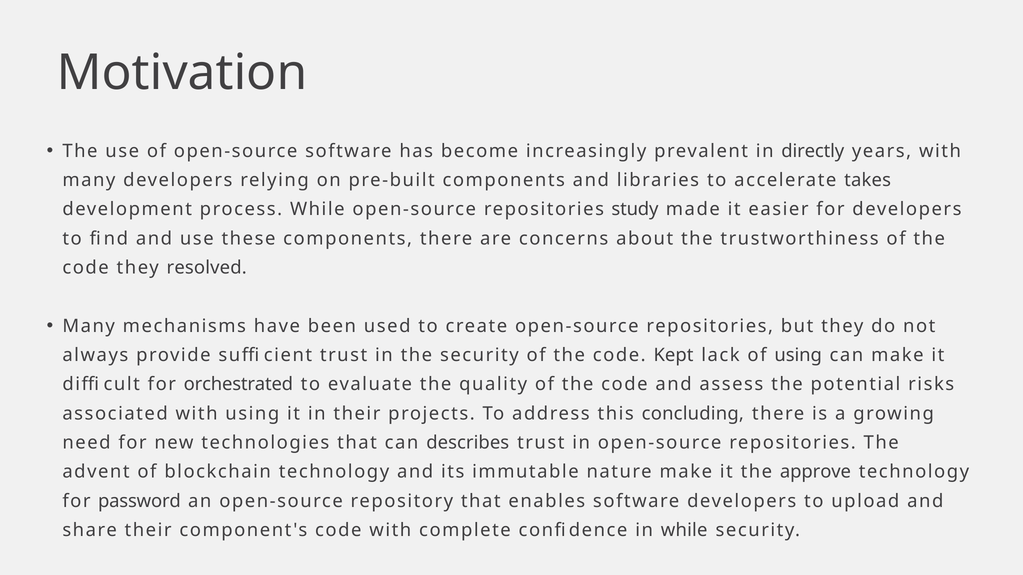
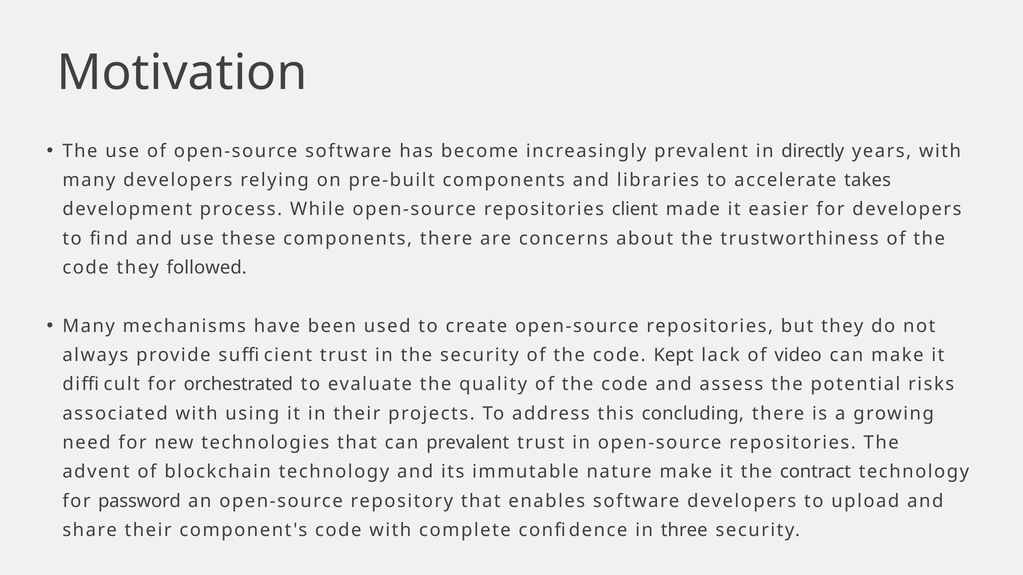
study: study -> client (635, 210)
resolved: resolved -> followed (207, 268)
of using: using -> video (798, 355)
can describes: describes -> prevalent (468, 443)
approve: approve -> contract (815, 472)
in while: while -> three (684, 530)
